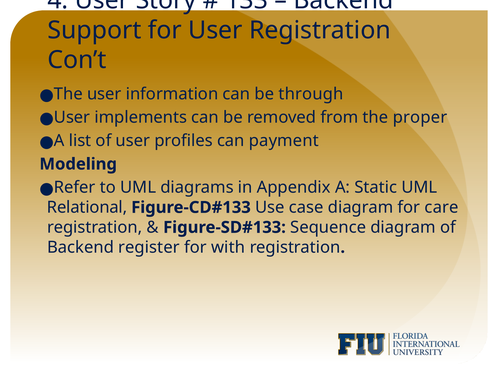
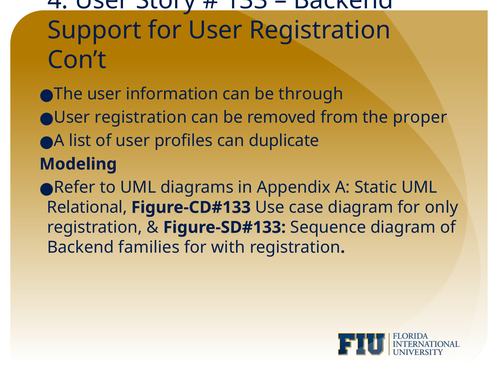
implements: implements -> registration (141, 117)
payment: payment -> duplicate (284, 140)
care: care -> only (442, 207)
register: register -> families (149, 247)
